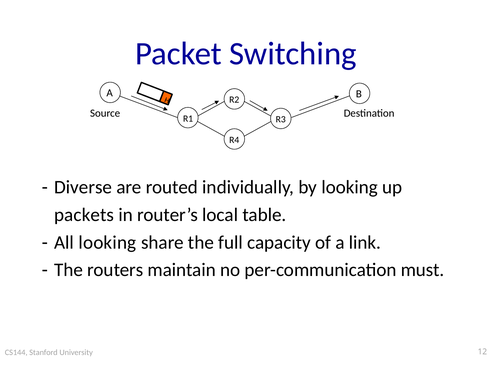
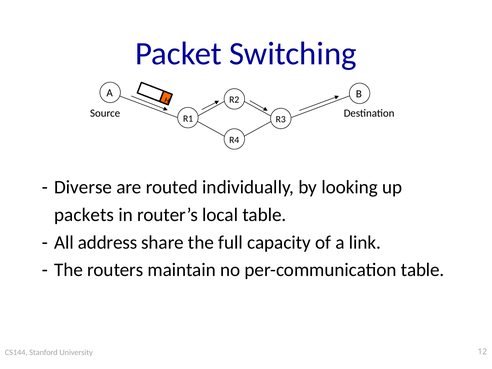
All looking: looking -> address (108, 242)
per-communication must: must -> table (423, 270)
